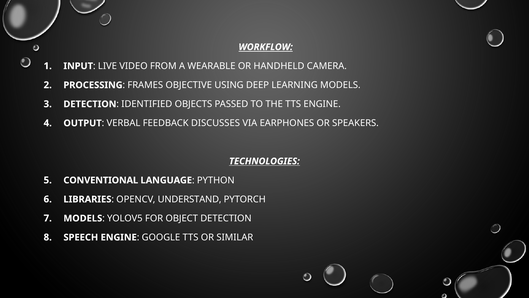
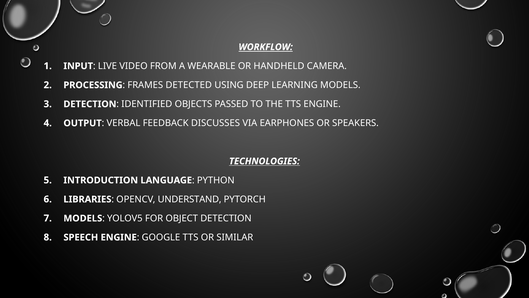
OBJECTIVE: OBJECTIVE -> DETECTED (189, 85)
CONVENTIONAL: CONVENTIONAL -> INTRODUCTION (101, 180)
